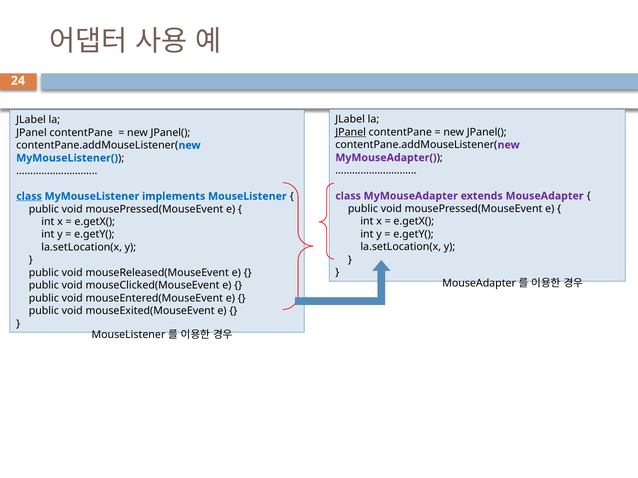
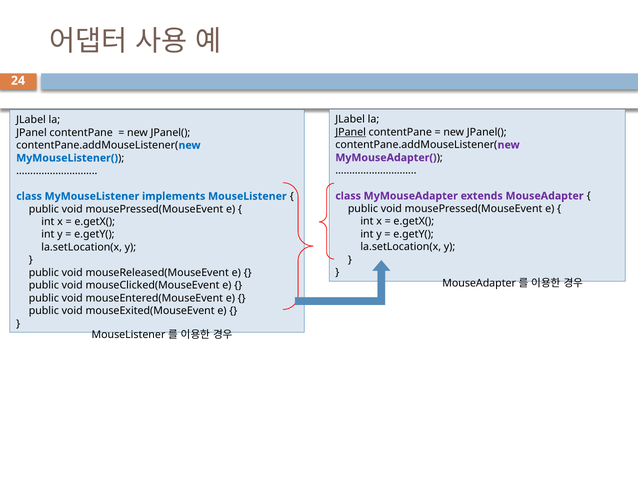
class underline: present -> none (29, 196)
